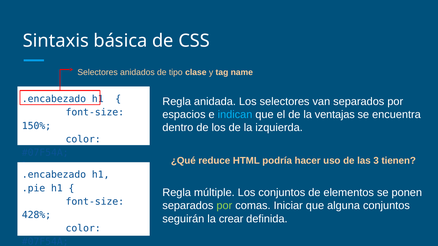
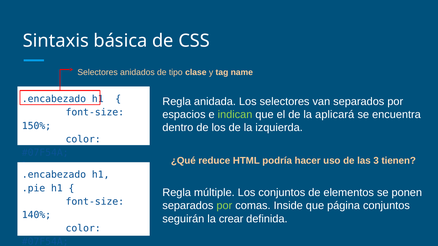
indican colour: light blue -> light green (235, 115)
ventajas: ventajas -> aplicará (335, 115)
Iniciar: Iniciar -> Inside (288, 206)
alguna: alguna -> página (344, 206)
428%: 428% -> 140% (36, 215)
